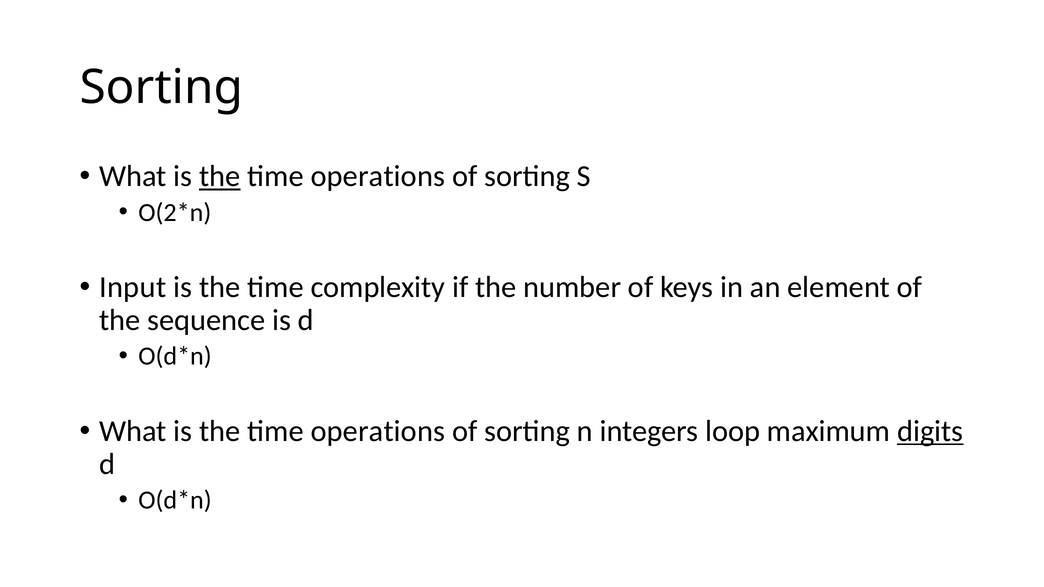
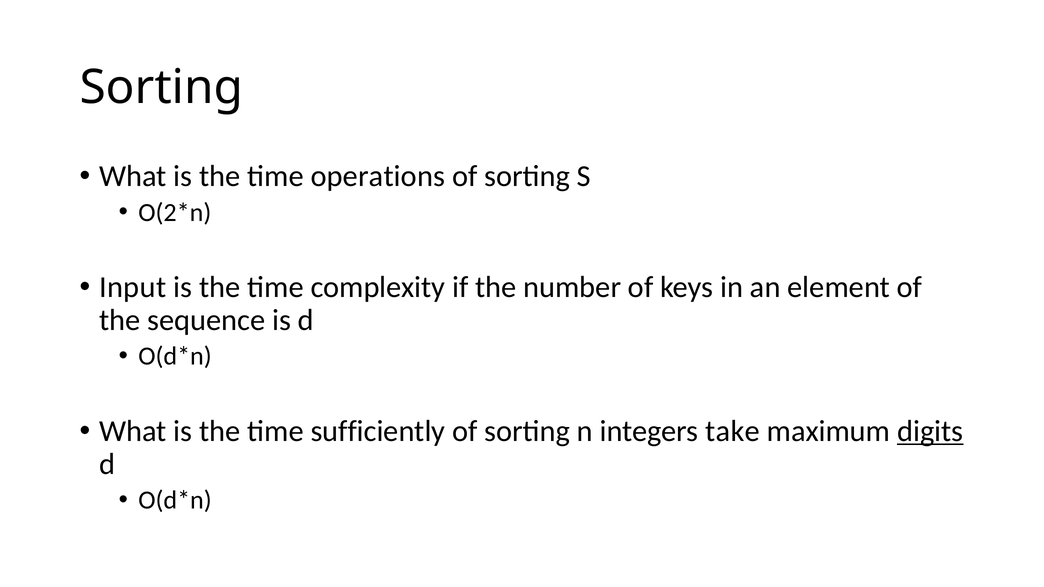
the underline: present -> none (220, 177)
operations: operations -> sufficiently (378, 431)
loop: loop -> take (733, 431)
